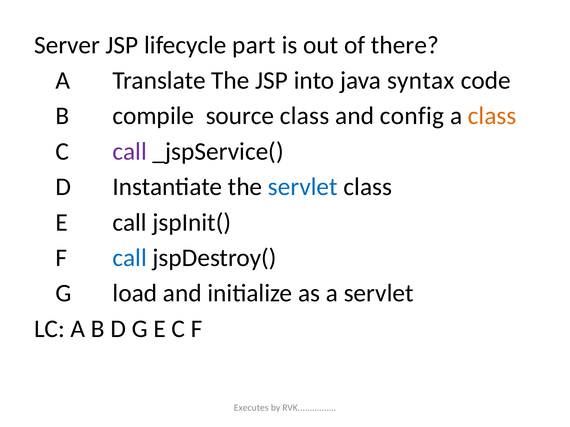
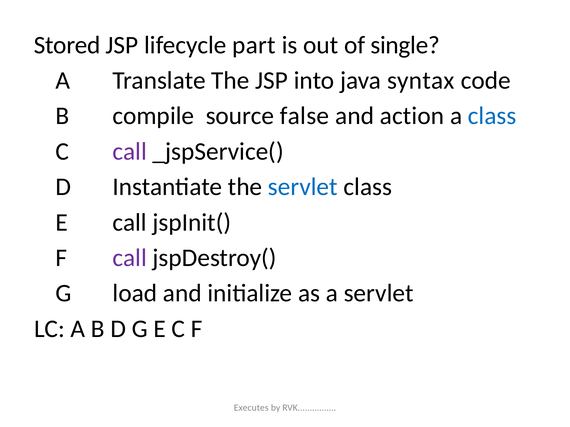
Server: Server -> Stored (67, 45)
there: there -> single (405, 45)
source class: class -> false (305, 116)
config: config -> action (412, 116)
class colour: orange -> blue (492, 116)
call colour: blue -> purple (130, 258)
